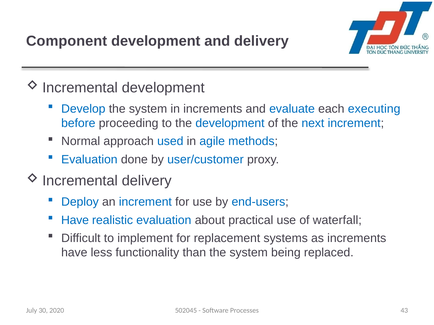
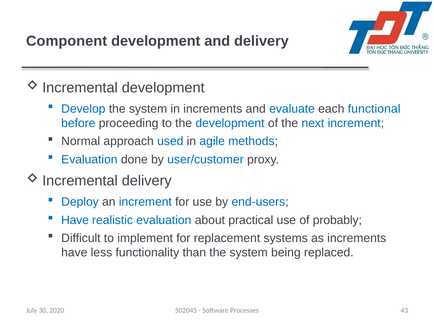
executing: executing -> functional (374, 109)
waterfall: waterfall -> probably (337, 220)
